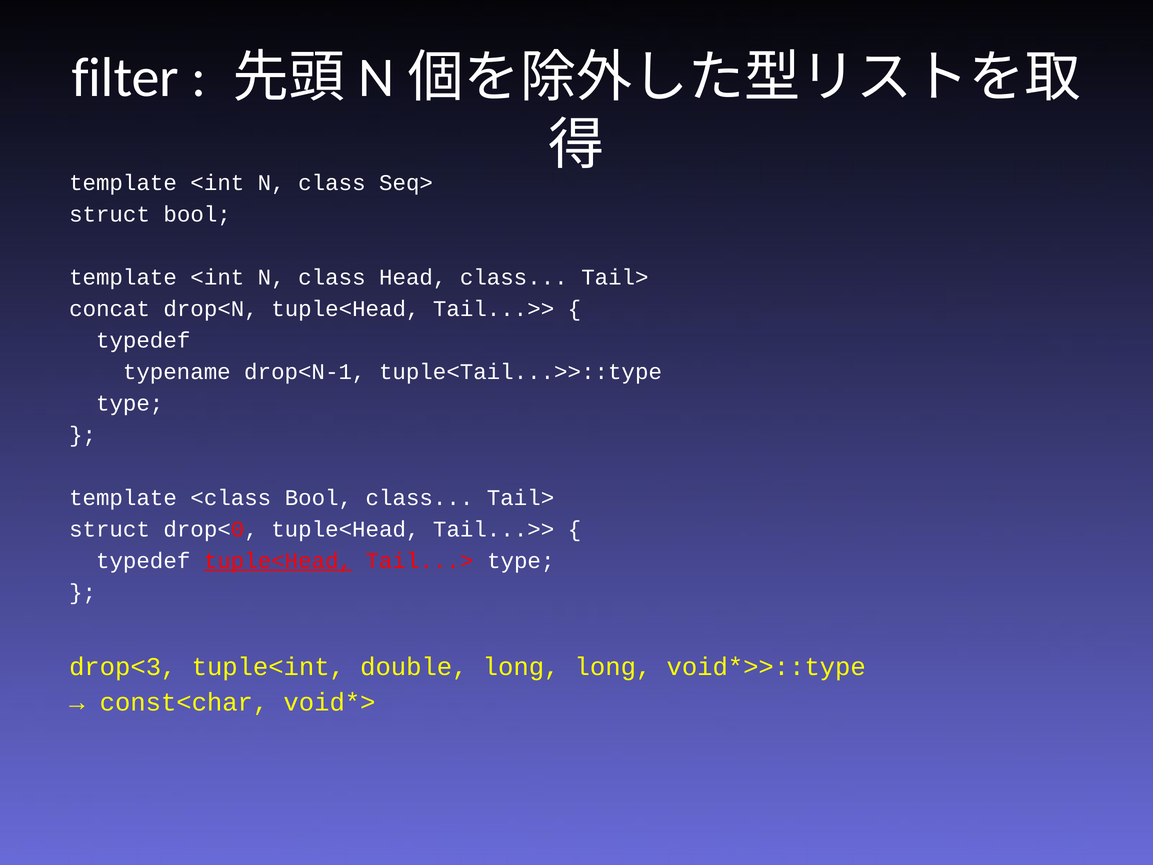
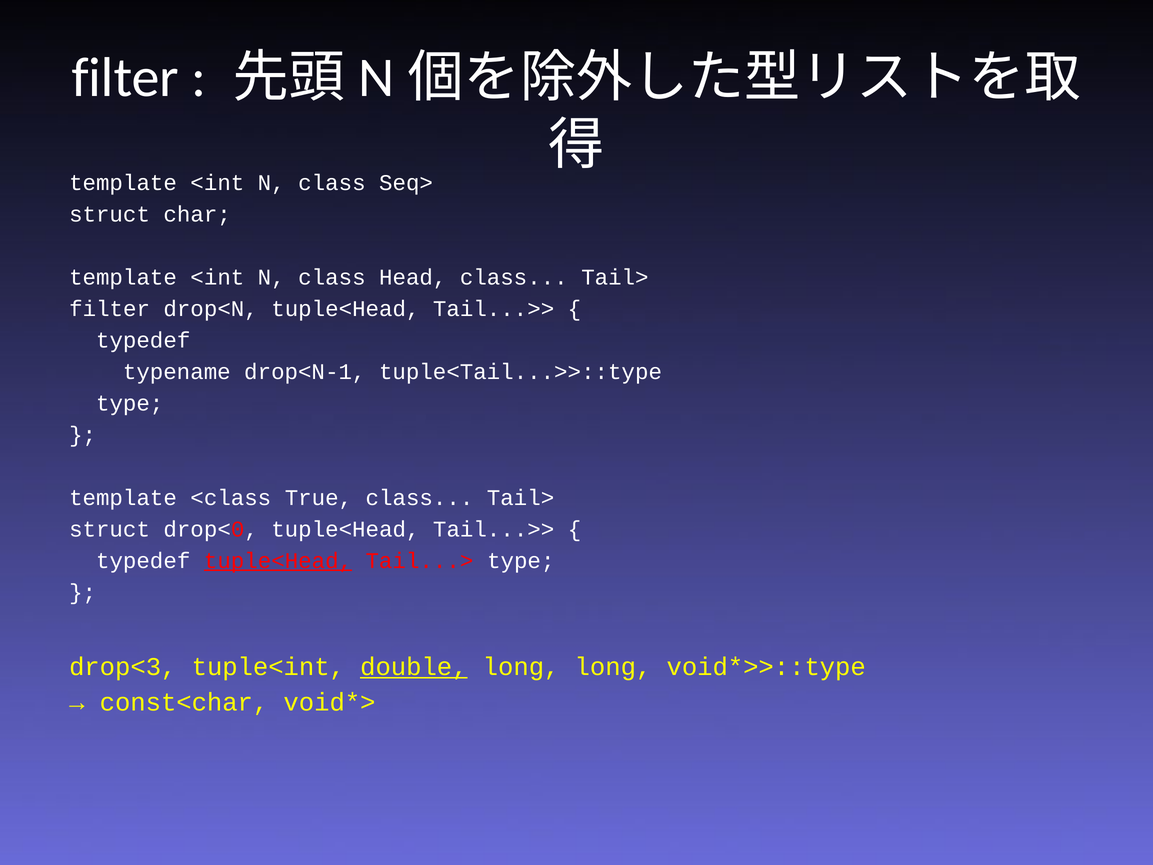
struct bool: bool -> char (197, 214)
concat: concat -> filter (110, 309)
<class Bool: Bool -> True (318, 498)
double underline: none -> present (414, 666)
